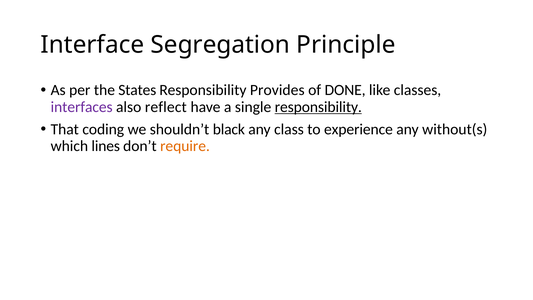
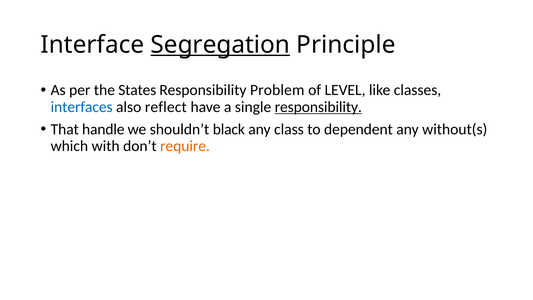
Segregation underline: none -> present (220, 45)
Provides: Provides -> Problem (277, 90)
DONE: DONE -> LEVEL (345, 90)
interfaces colour: purple -> blue (82, 107)
coding: coding -> handle (103, 129)
experience: experience -> dependent (358, 129)
lines: lines -> with (106, 146)
